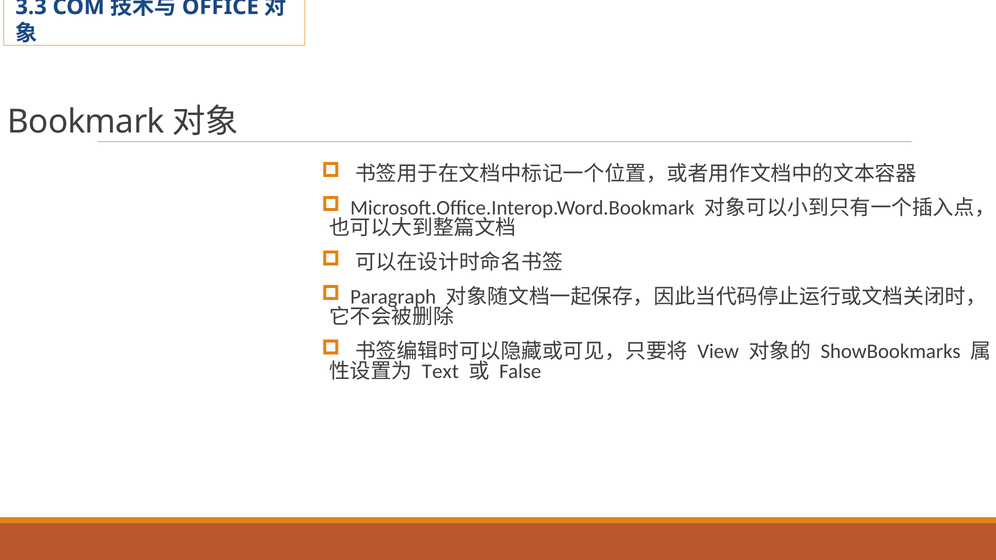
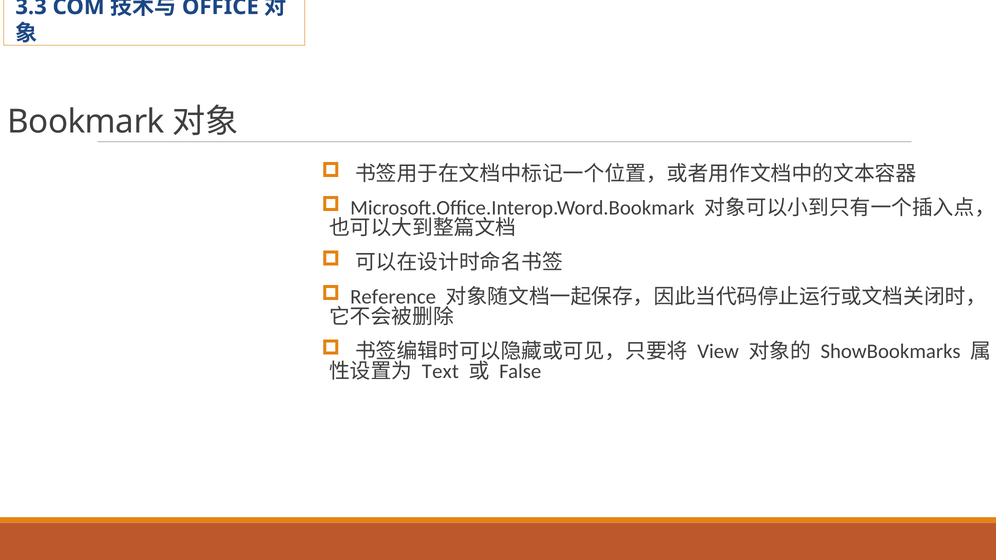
Paragraph: Paragraph -> Reference (393, 297)
